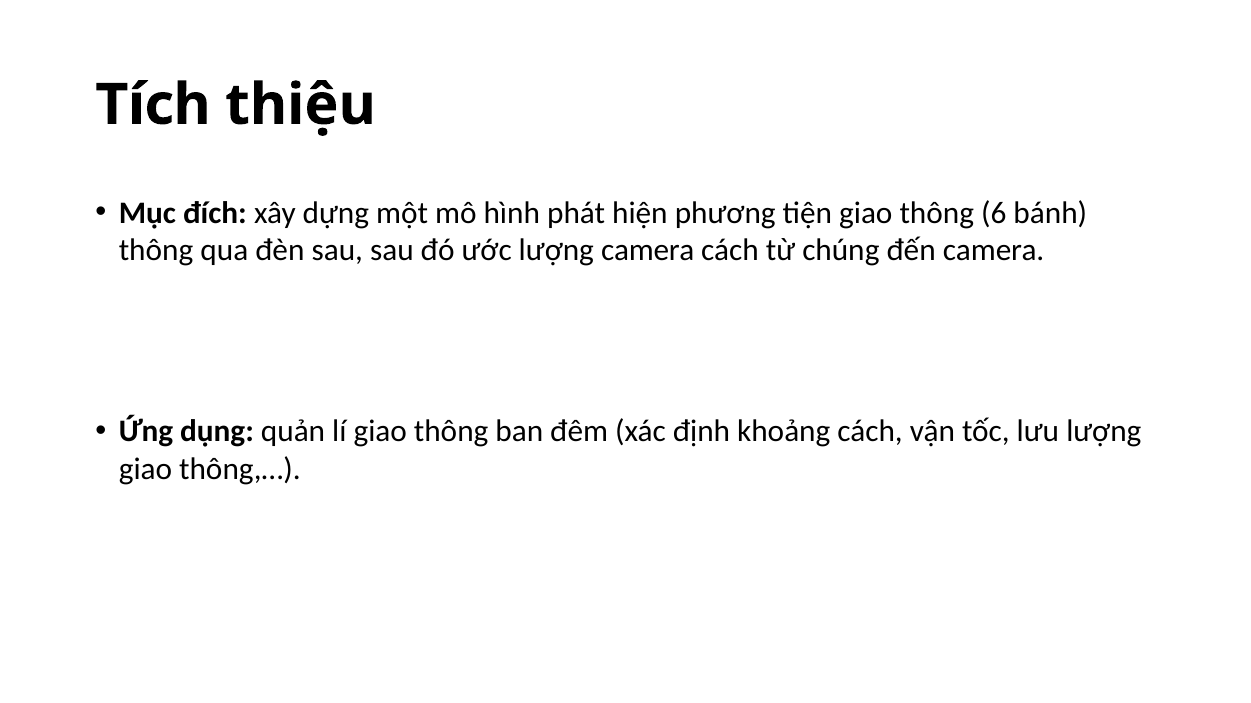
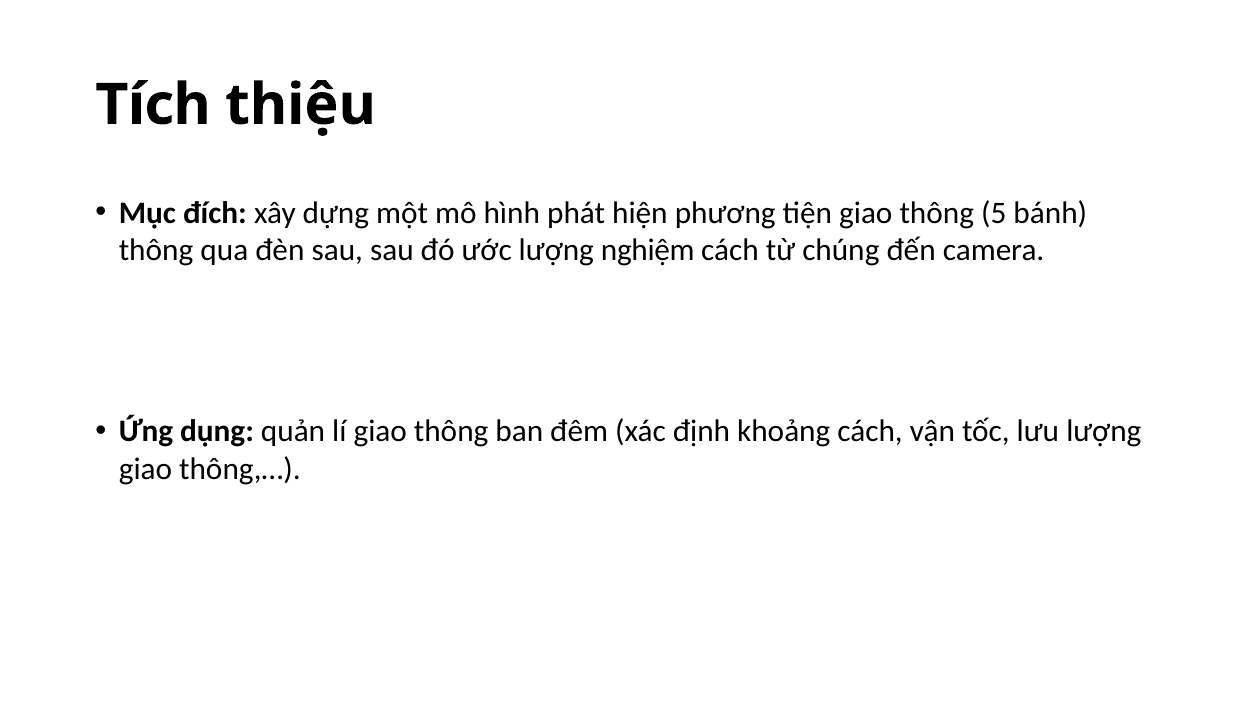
6: 6 -> 5 (994, 213)
lượng camera: camera -> nghiệm (648, 250)
